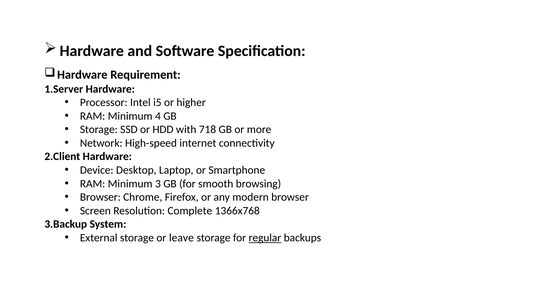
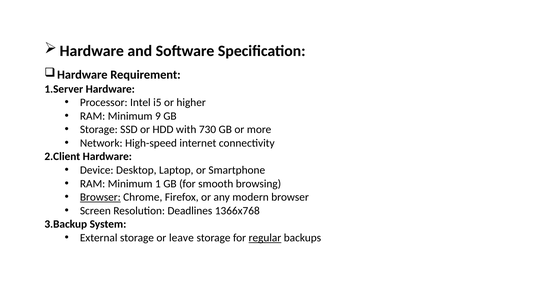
4: 4 -> 9 (158, 116)
718: 718 -> 730 (208, 130)
3: 3 -> 1 (158, 184)
Browser underline: none -> present (100, 197)
Complete: Complete -> Deadlines (190, 211)
